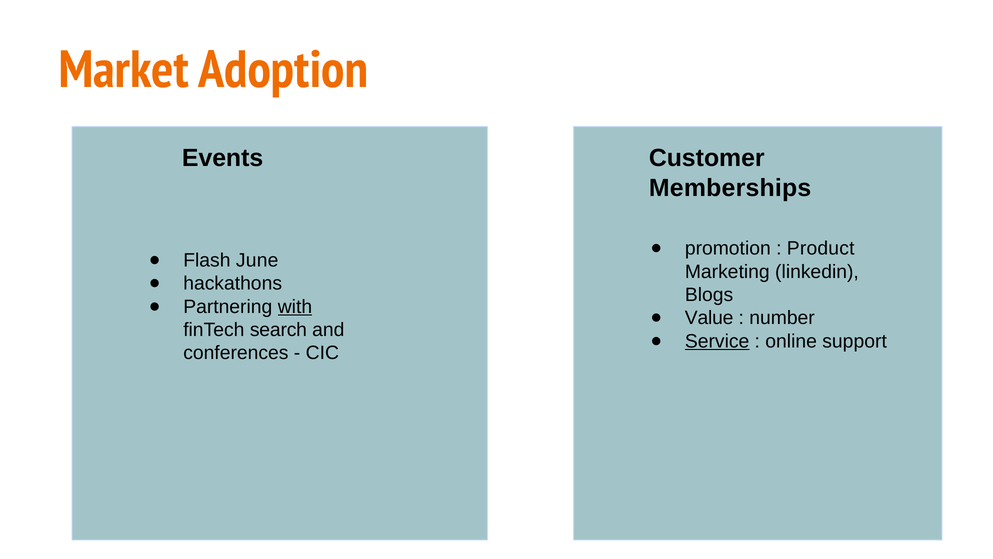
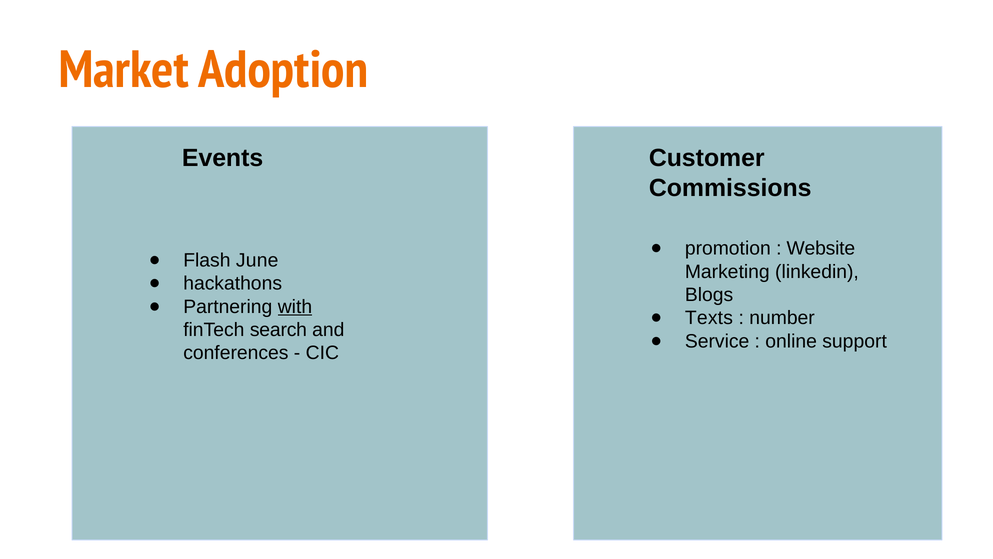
Memberships: Memberships -> Commissions (730, 188)
Product: Product -> Website (821, 248)
Value: Value -> Texts (709, 318)
Service underline: present -> none (717, 341)
